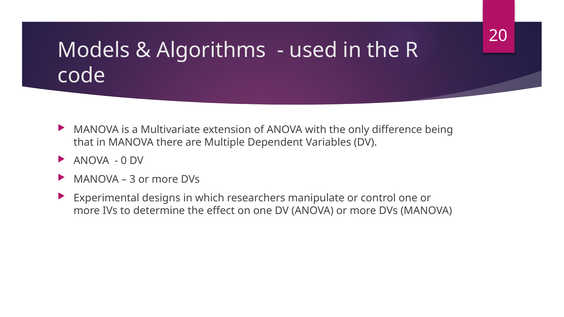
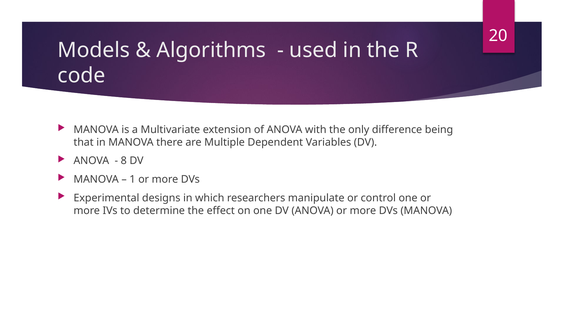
0: 0 -> 8 (124, 161)
3: 3 -> 1 (133, 179)
